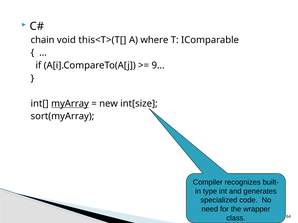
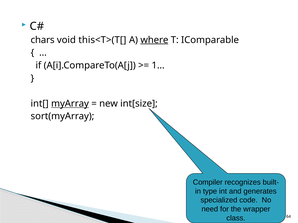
chain: chain -> chars (43, 40)
where underline: none -> present (154, 40)
9…: 9… -> 1… (158, 65)
